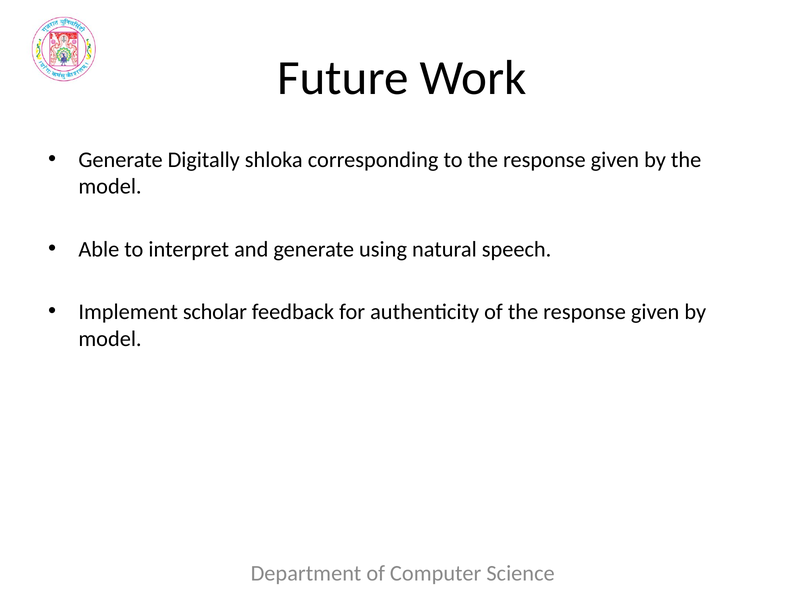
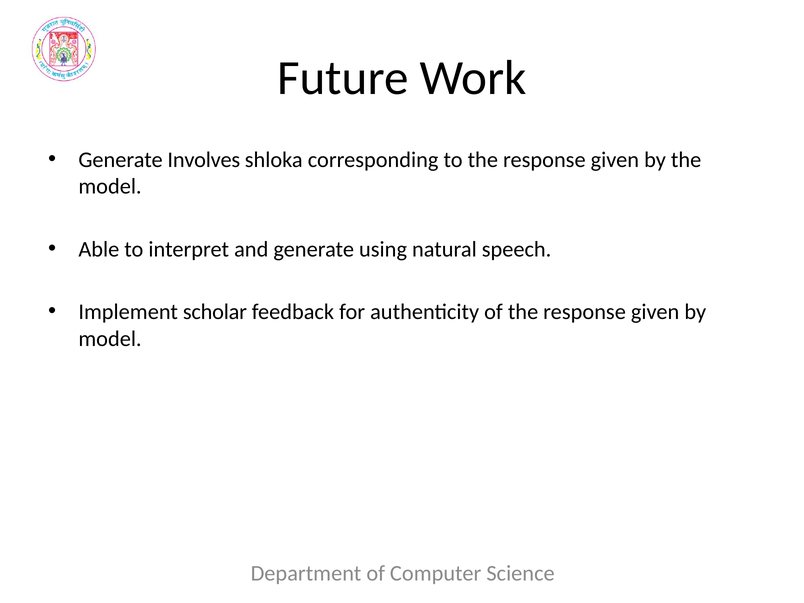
Digitally: Digitally -> Involves (204, 160)
